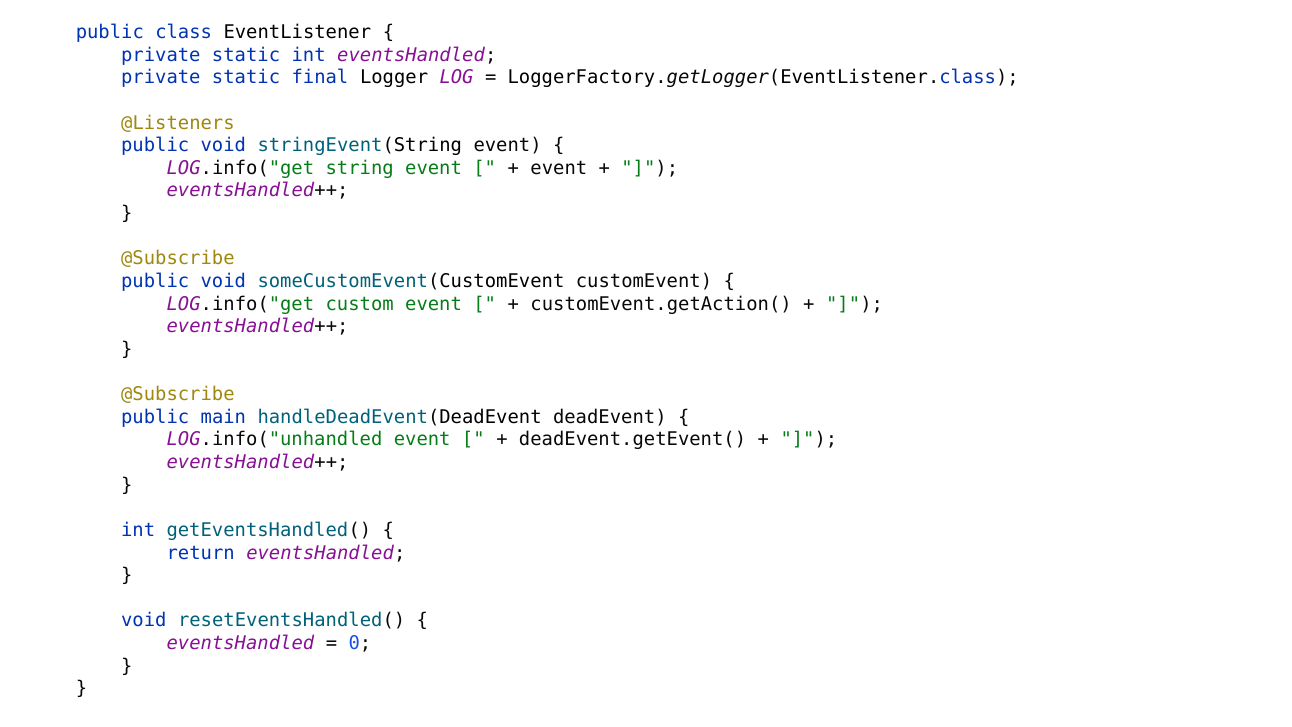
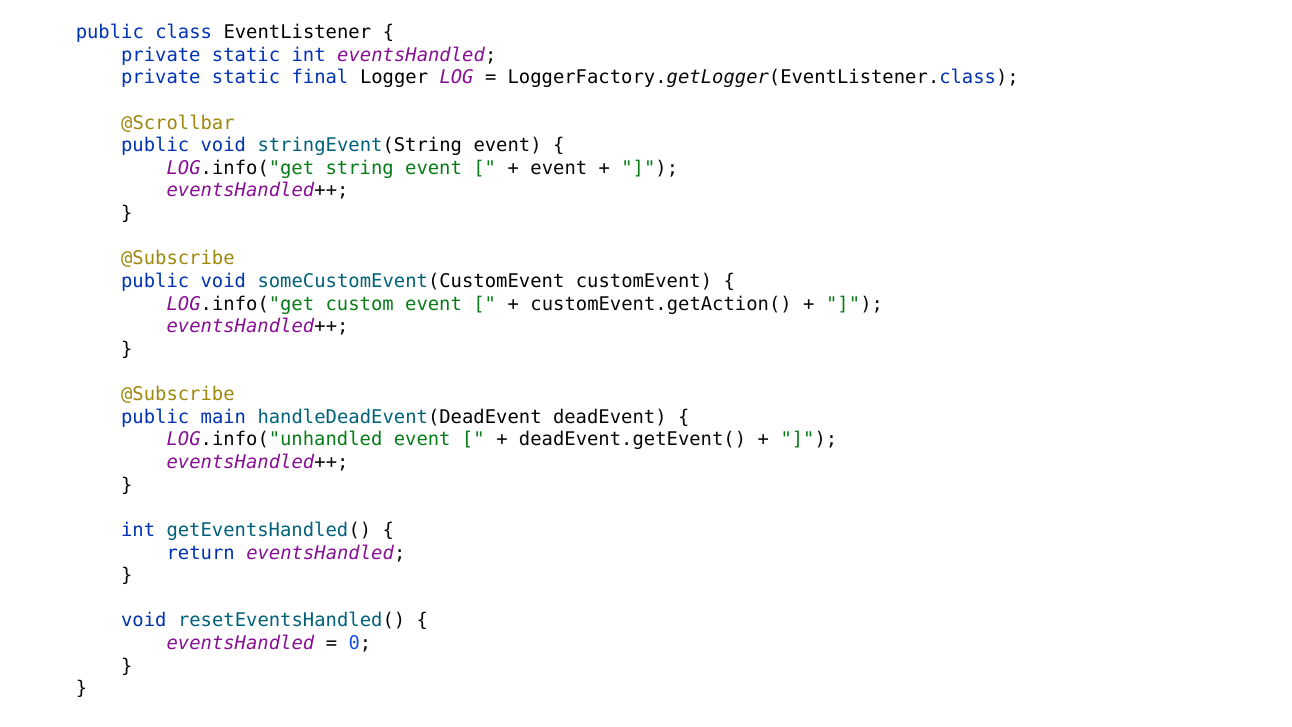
@Listeners: @Listeners -> @Scrollbar (178, 123)
